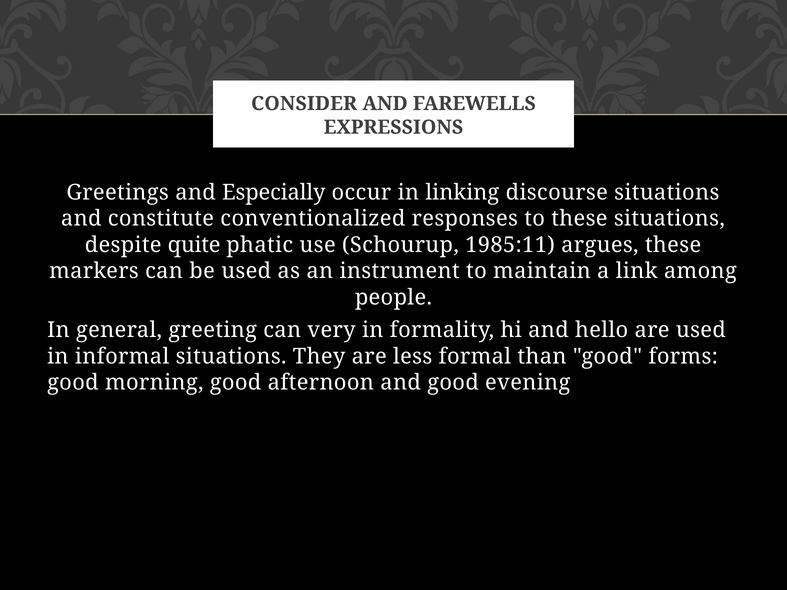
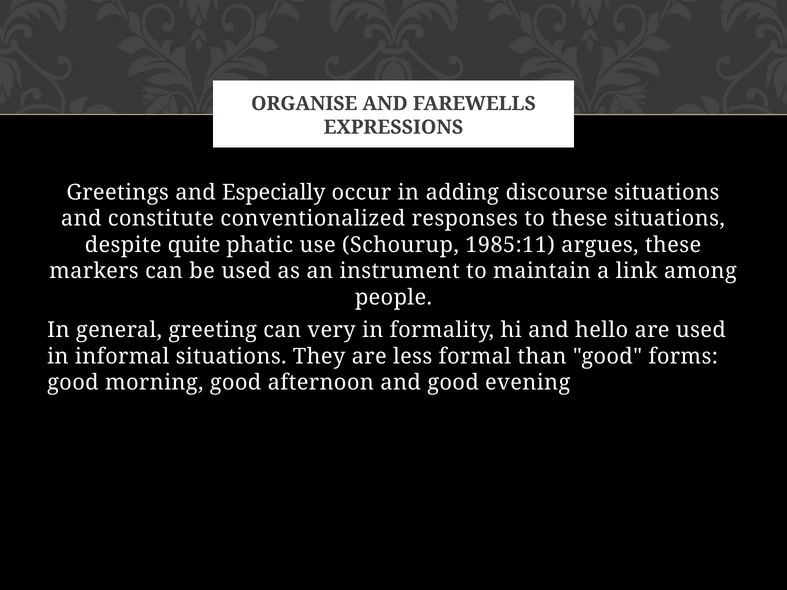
CONSIDER: CONSIDER -> ORGANISE (304, 104)
linking: linking -> adding (462, 193)
